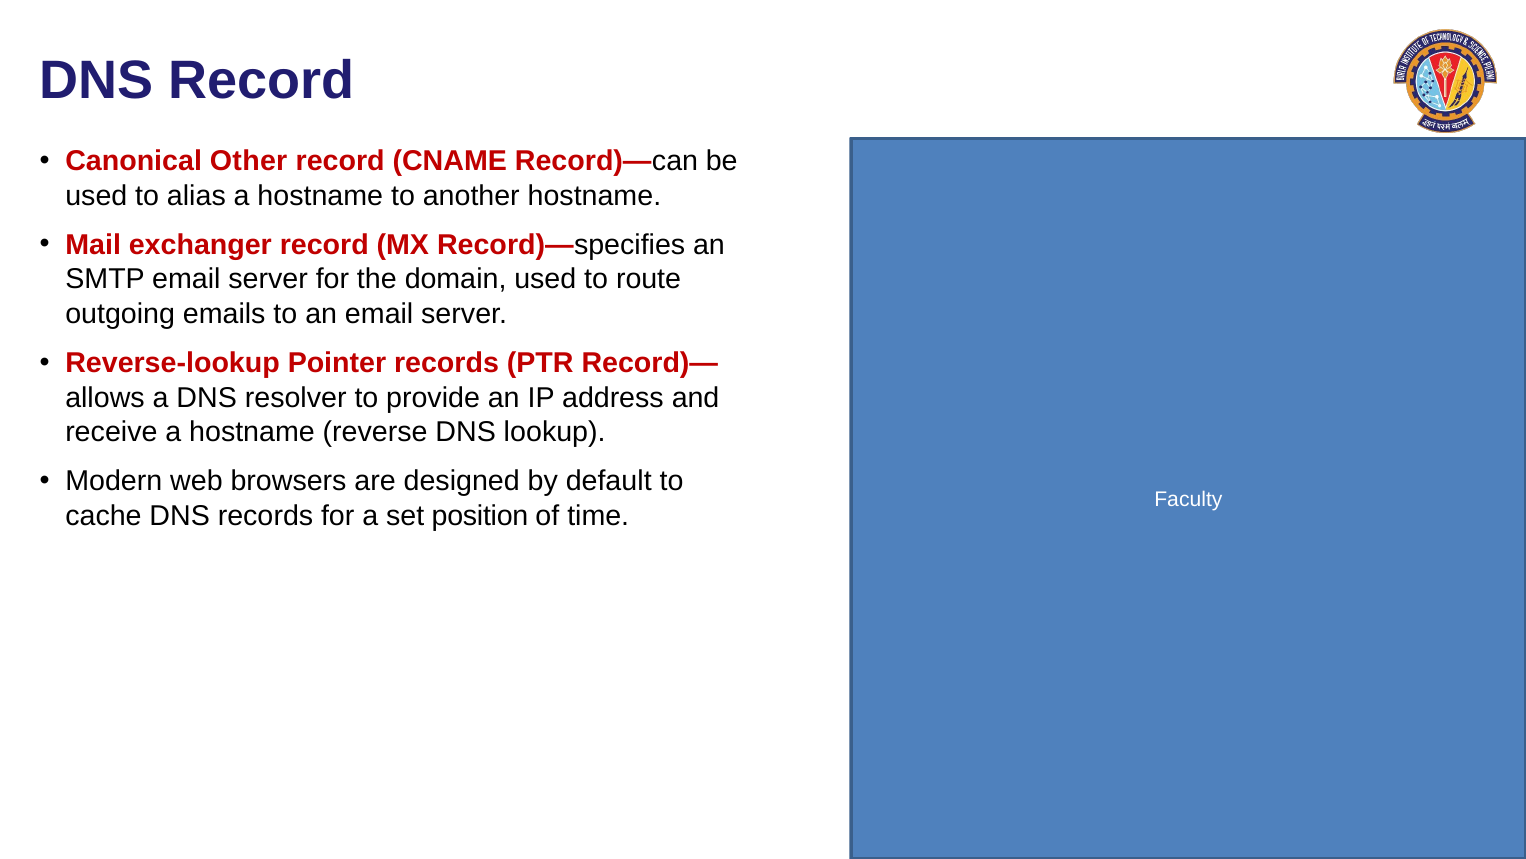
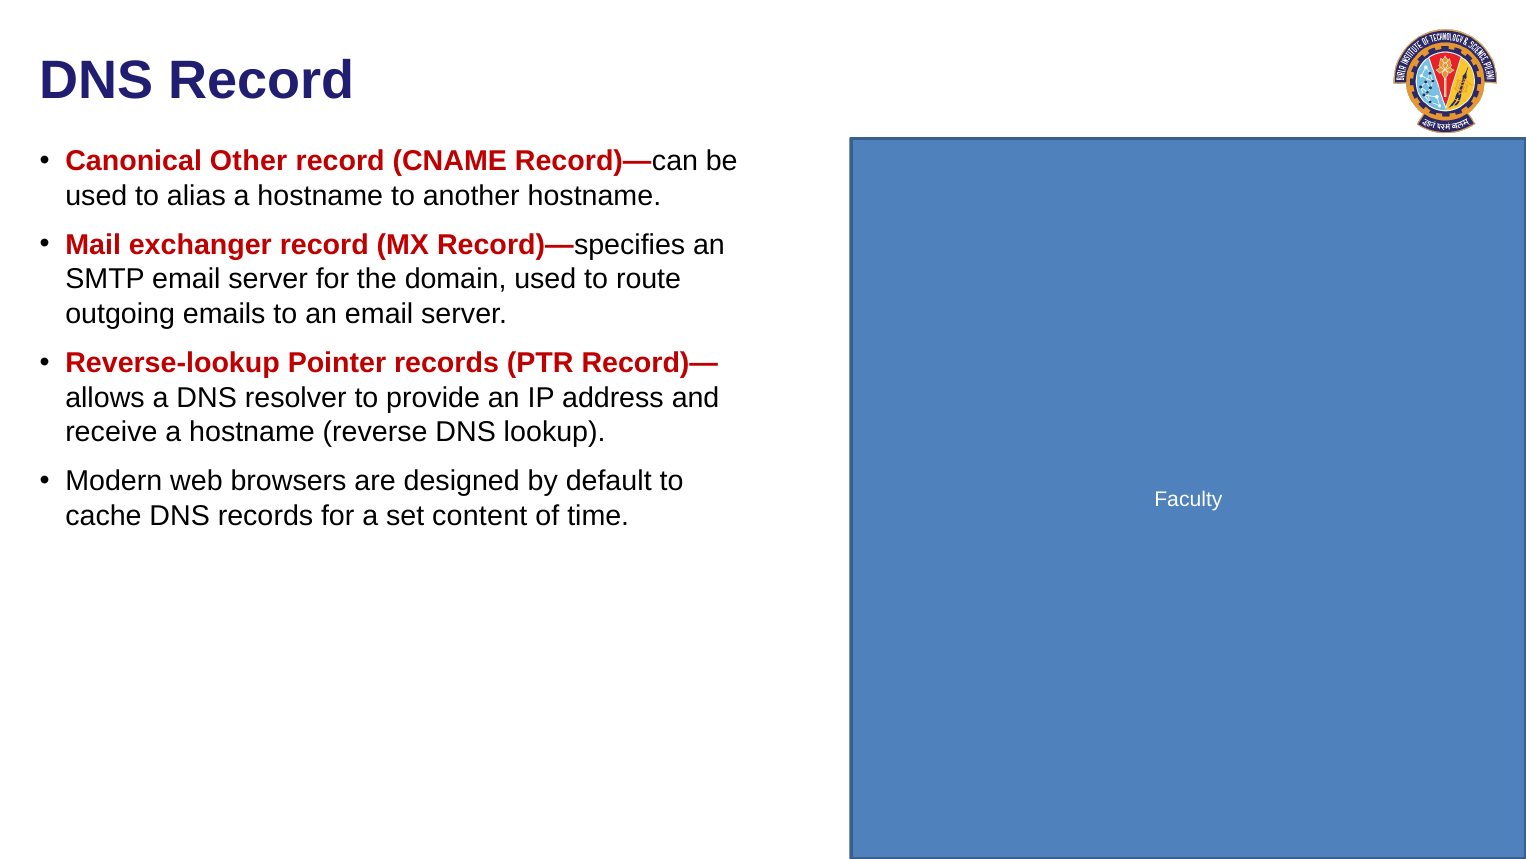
position: position -> content (480, 515)
